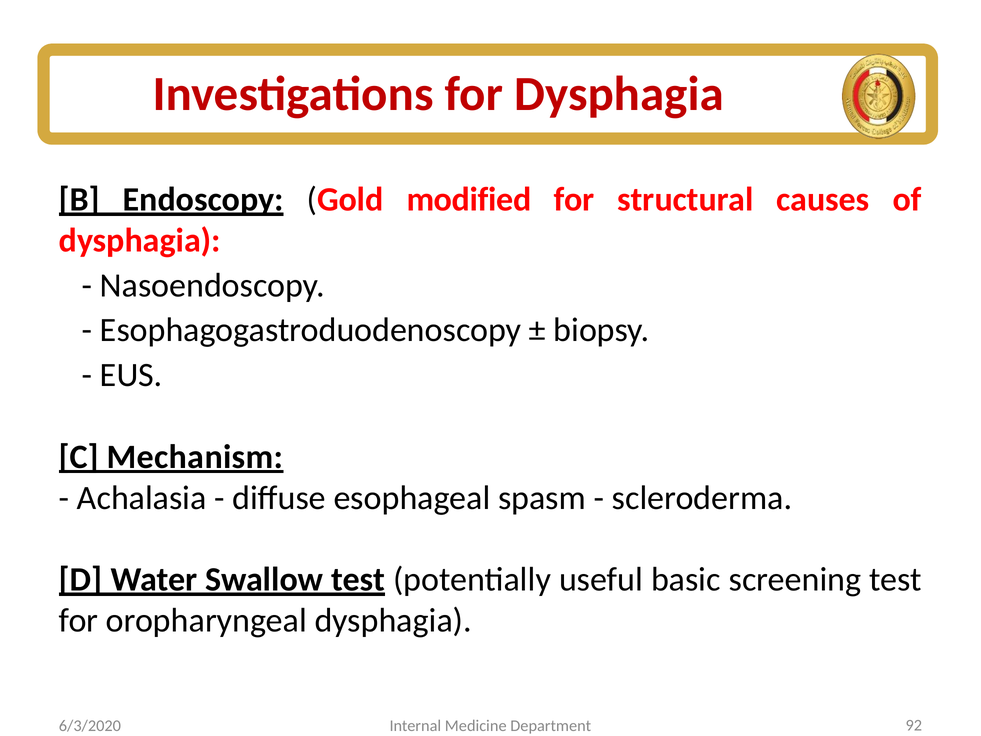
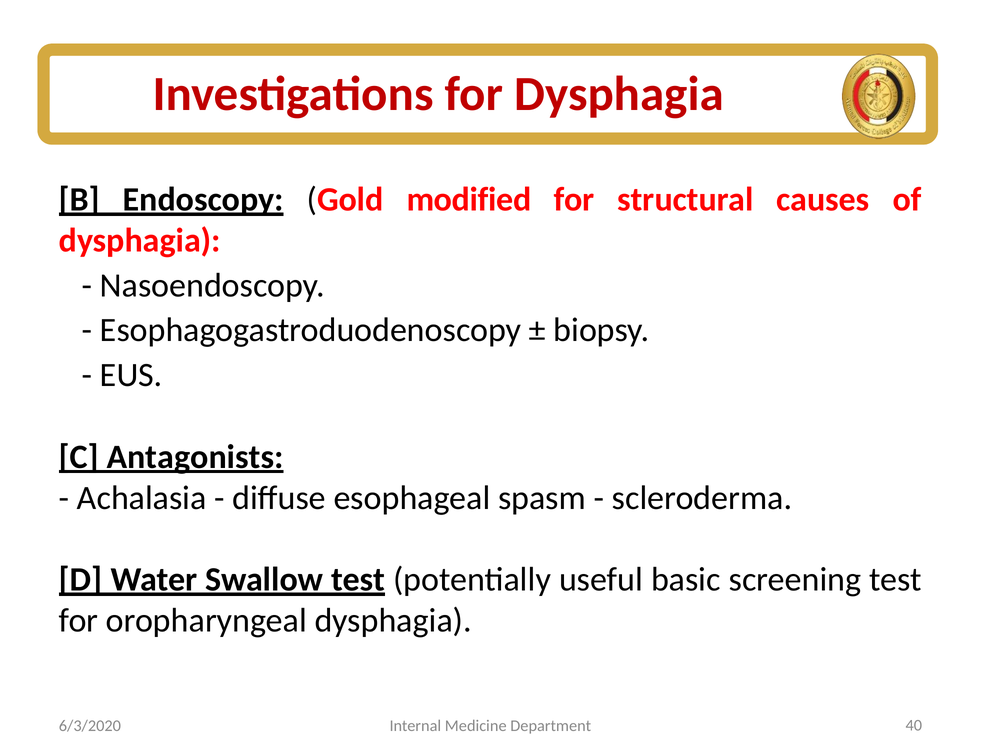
Mechanism: Mechanism -> Antagonists (195, 457)
92: 92 -> 40 (914, 725)
